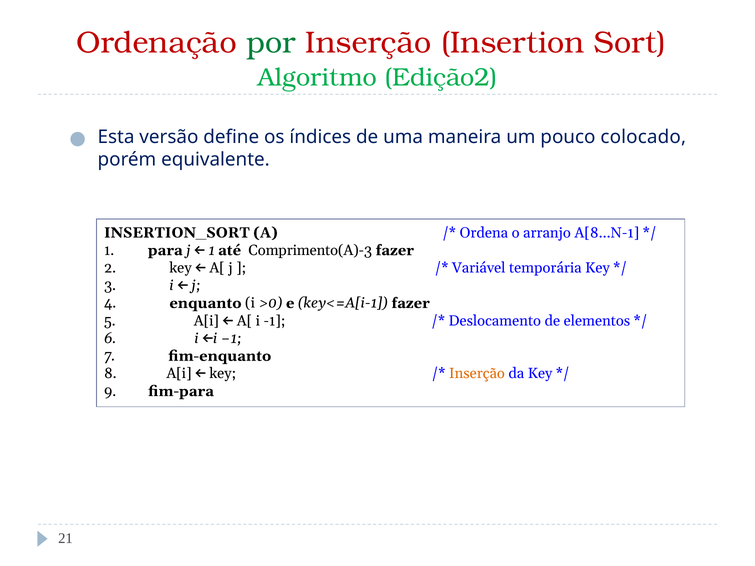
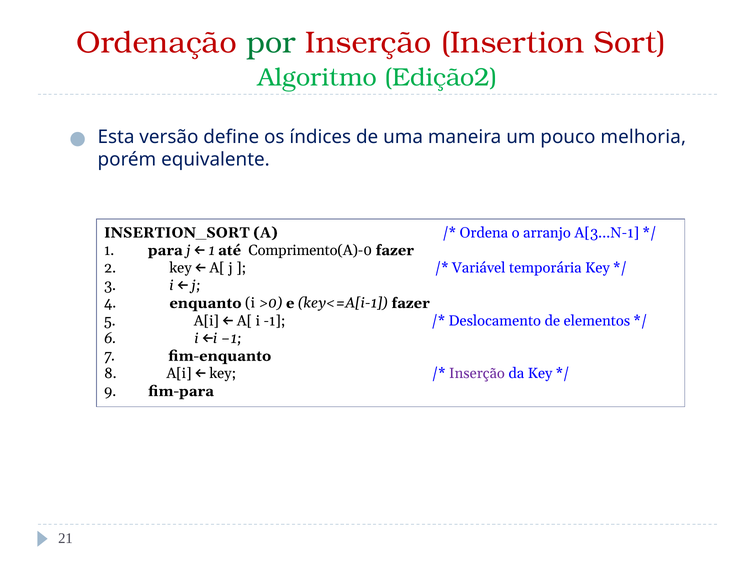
colocado: colocado -> melhoria (643, 137)
A[8...N-1: A[8...N-1 -> A[3...N-1 (607, 233)
Comprimento(A)-3: Comprimento(A)-3 -> Comprimento(A)-0 (310, 250)
Inserção colour: orange -> purple (477, 374)
